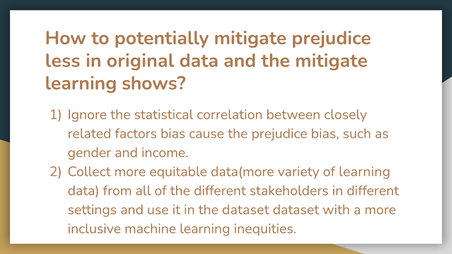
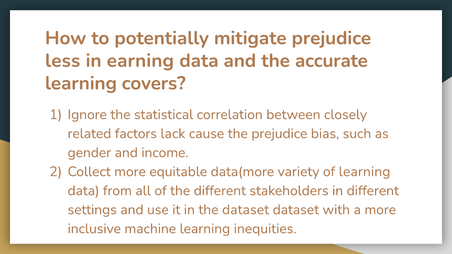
original: original -> earning (140, 61)
the mitigate: mitigate -> accurate (331, 61)
shows: shows -> covers (154, 83)
factors bias: bias -> lack (173, 134)
